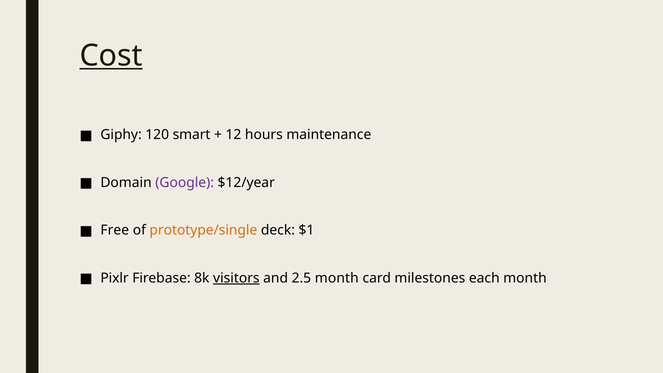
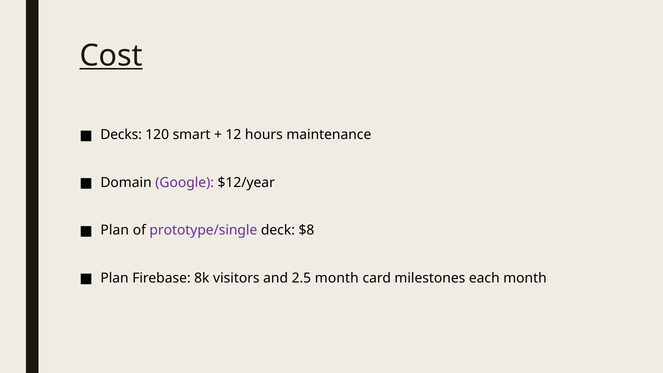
Giphy: Giphy -> Decks (121, 135)
Free: Free -> Plan (115, 230)
prototype/single colour: orange -> purple (203, 230)
$1: $1 -> $8 (306, 230)
Pixlr: Pixlr -> Plan (115, 278)
visitors underline: present -> none (236, 278)
